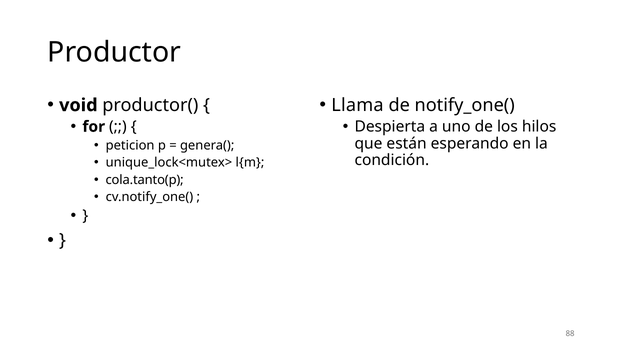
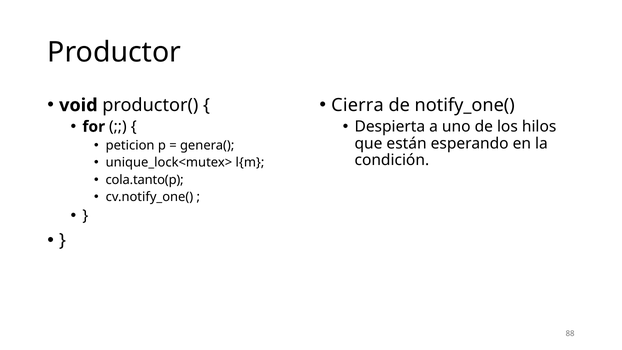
Llama: Llama -> Cierra (357, 105)
